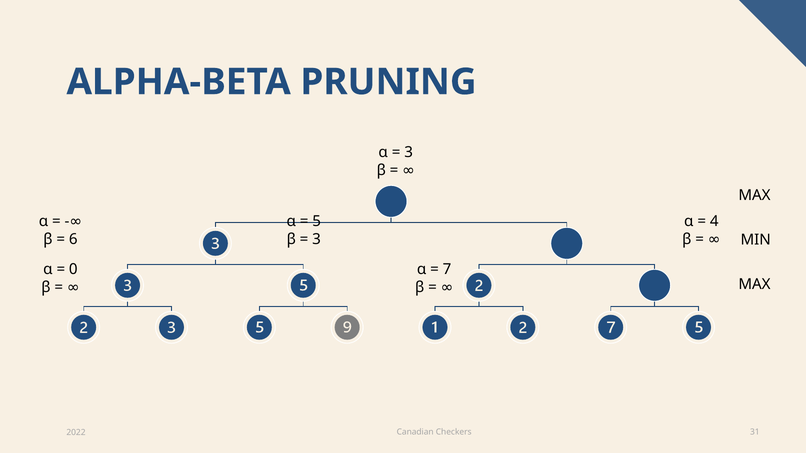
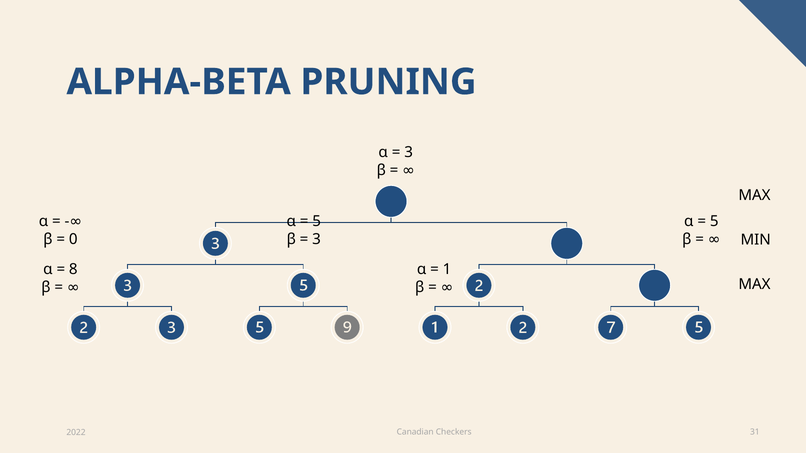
4: 4 -> 5 (714, 221)
6: 6 -> 0 (73, 240)
0: 0 -> 8 (73, 269)
7: 7 -> 1 (447, 269)
